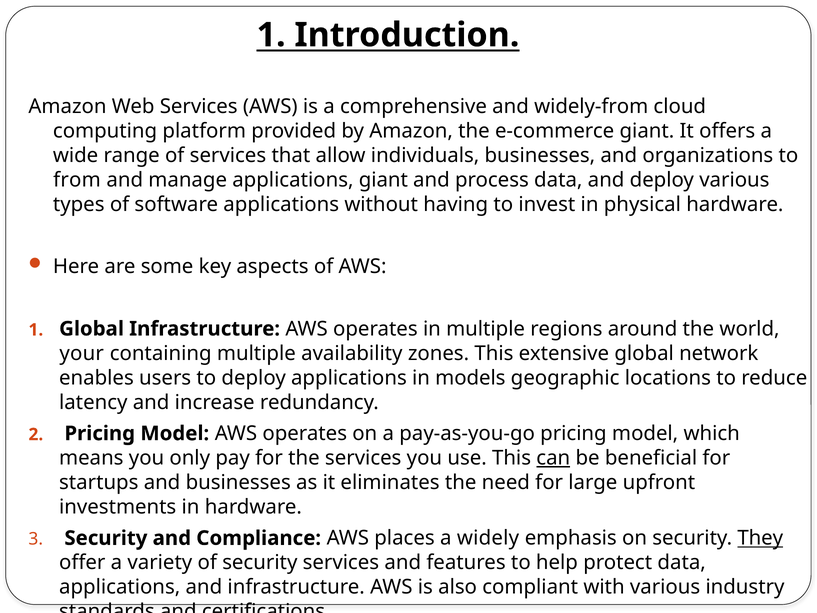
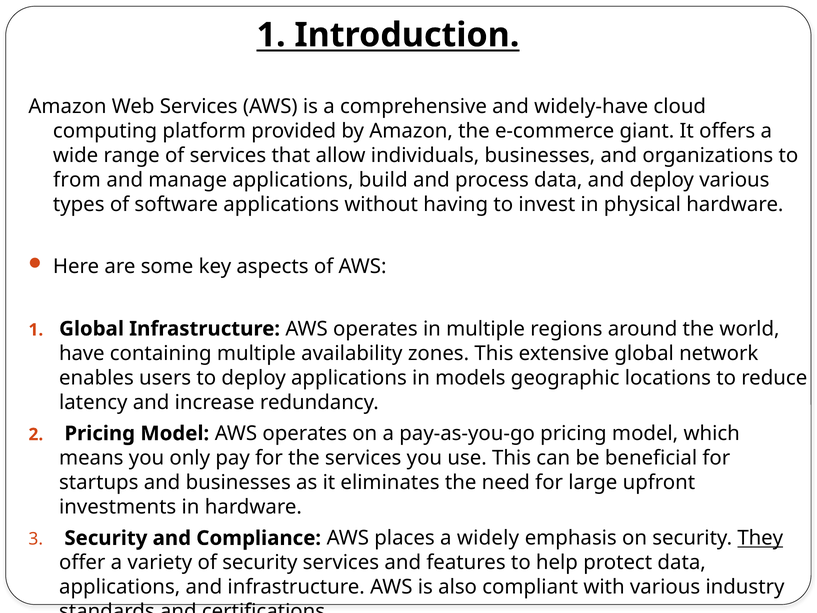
widely-from: widely-from -> widely-have (591, 106)
applications giant: giant -> build (383, 180)
your: your -> have (82, 353)
can underline: present -> none (553, 458)
